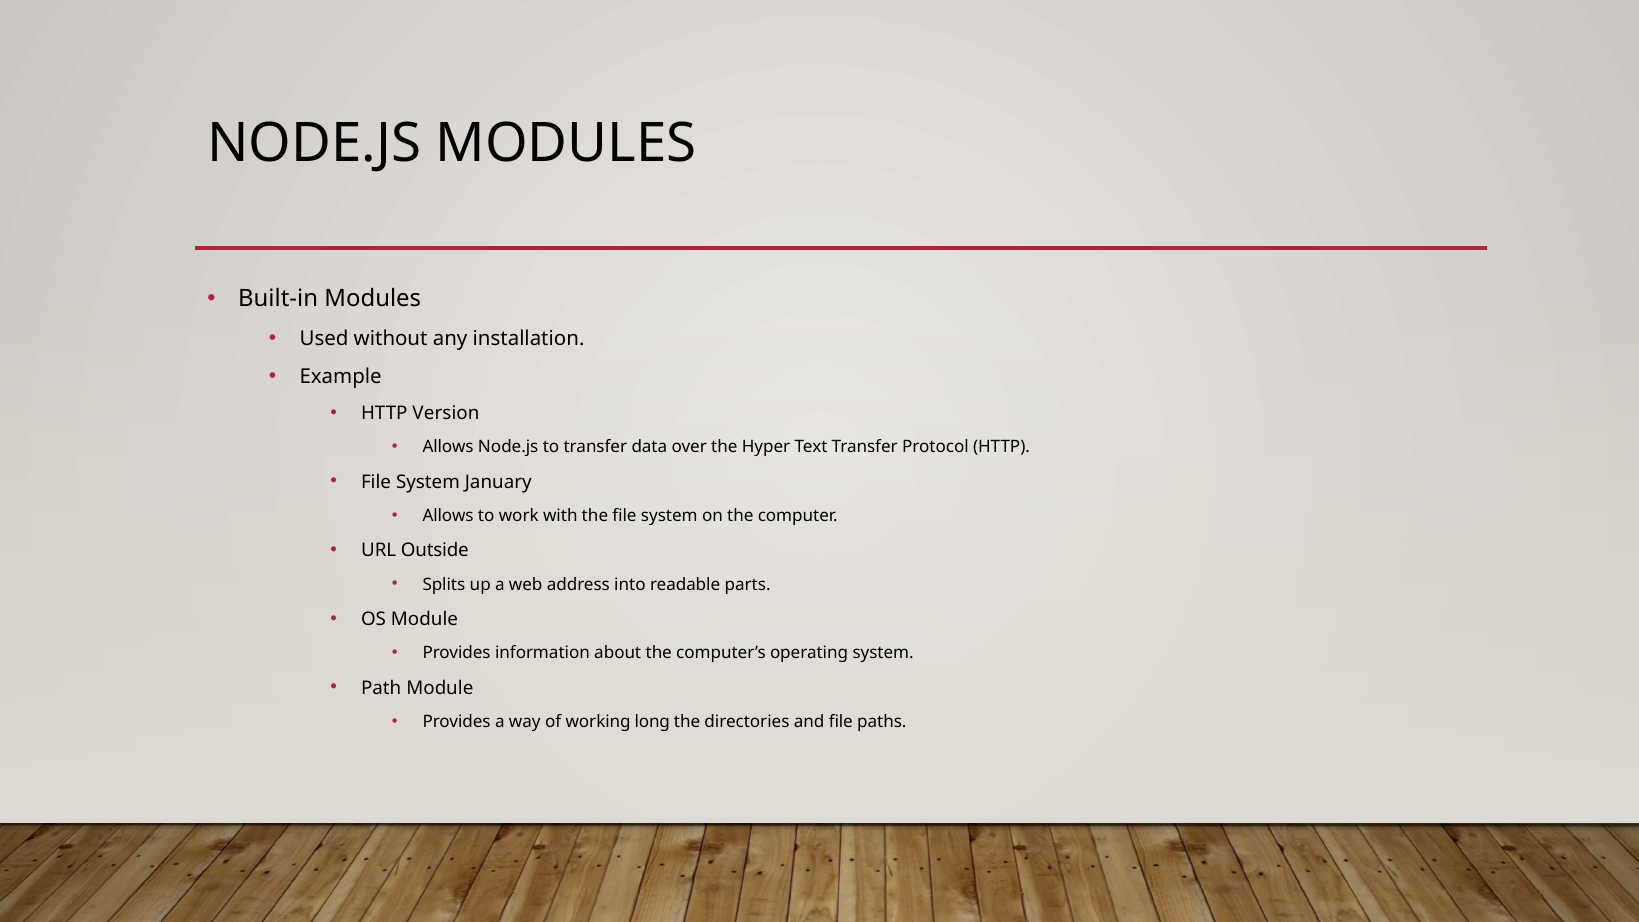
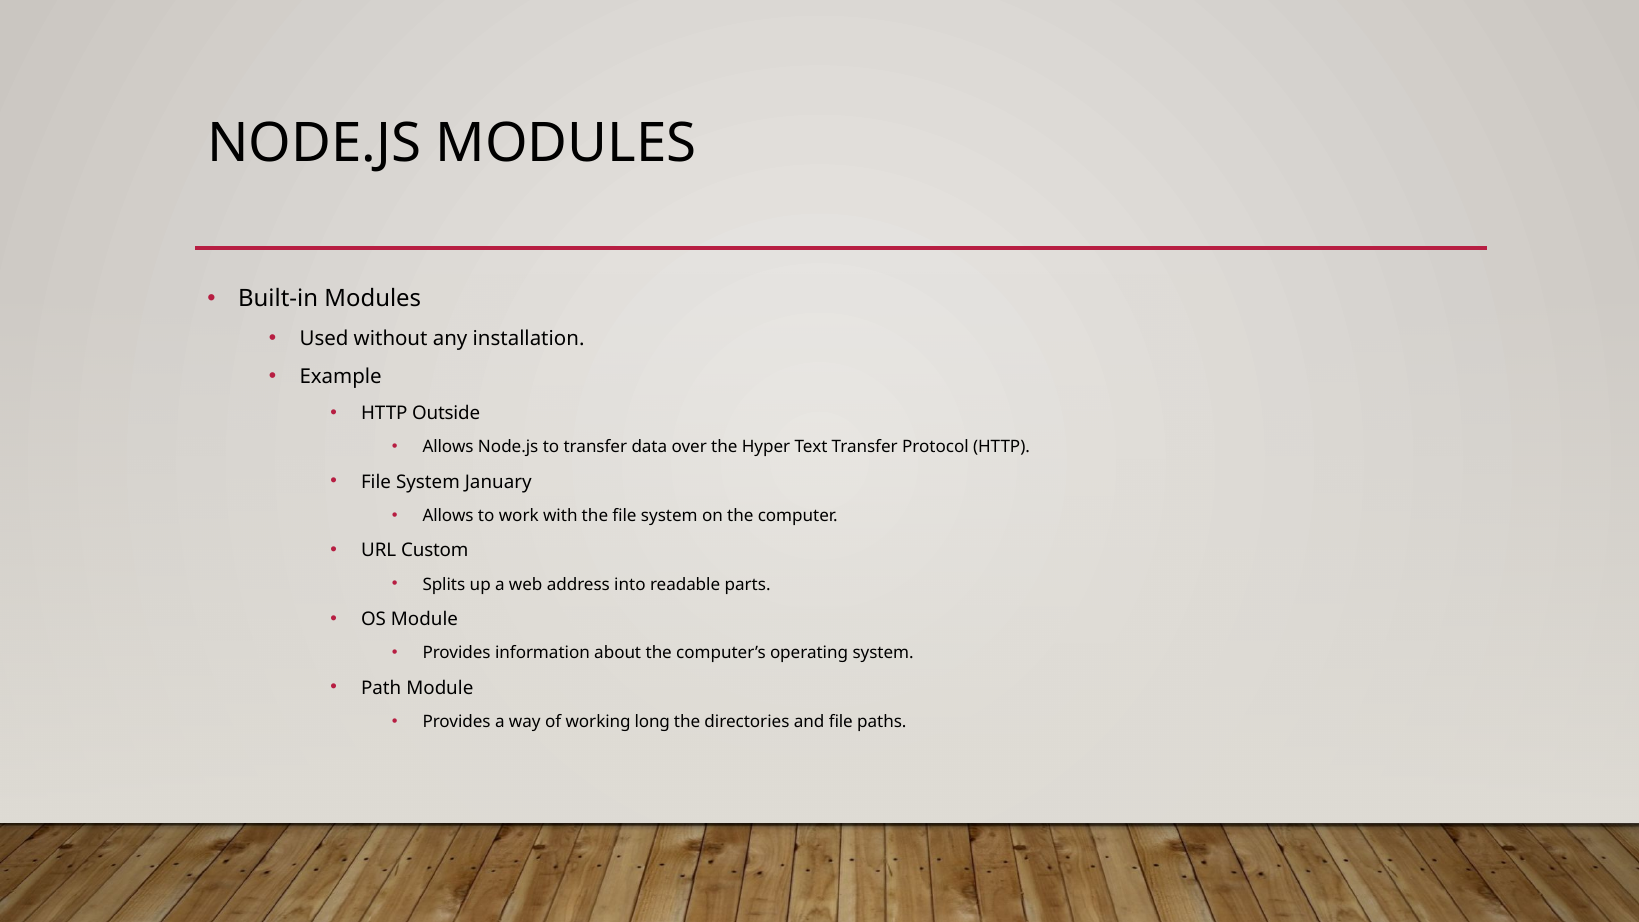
Version: Version -> Outside (446, 413)
Outside: Outside -> Custom (435, 550)
